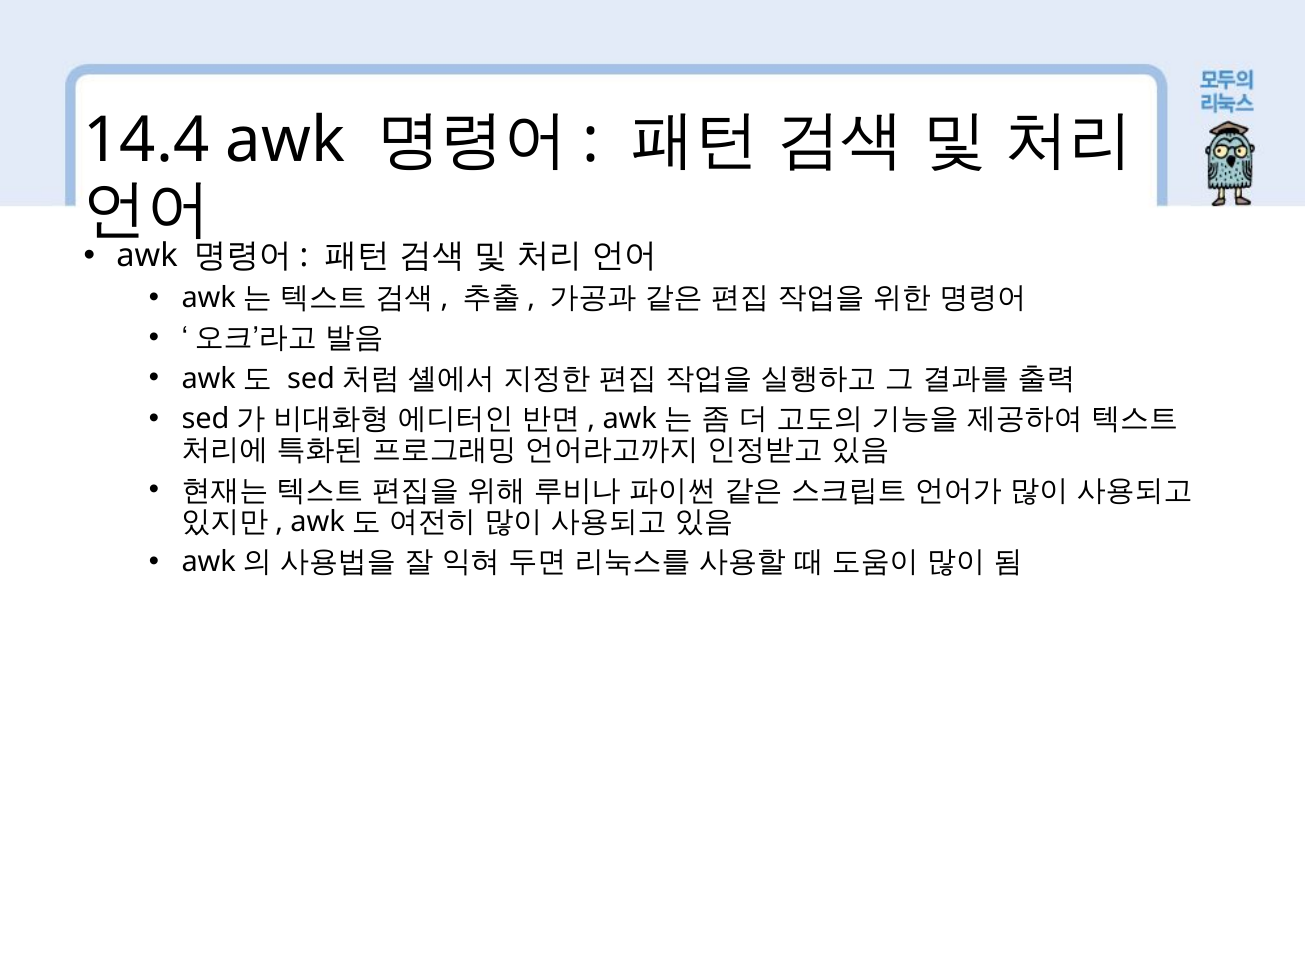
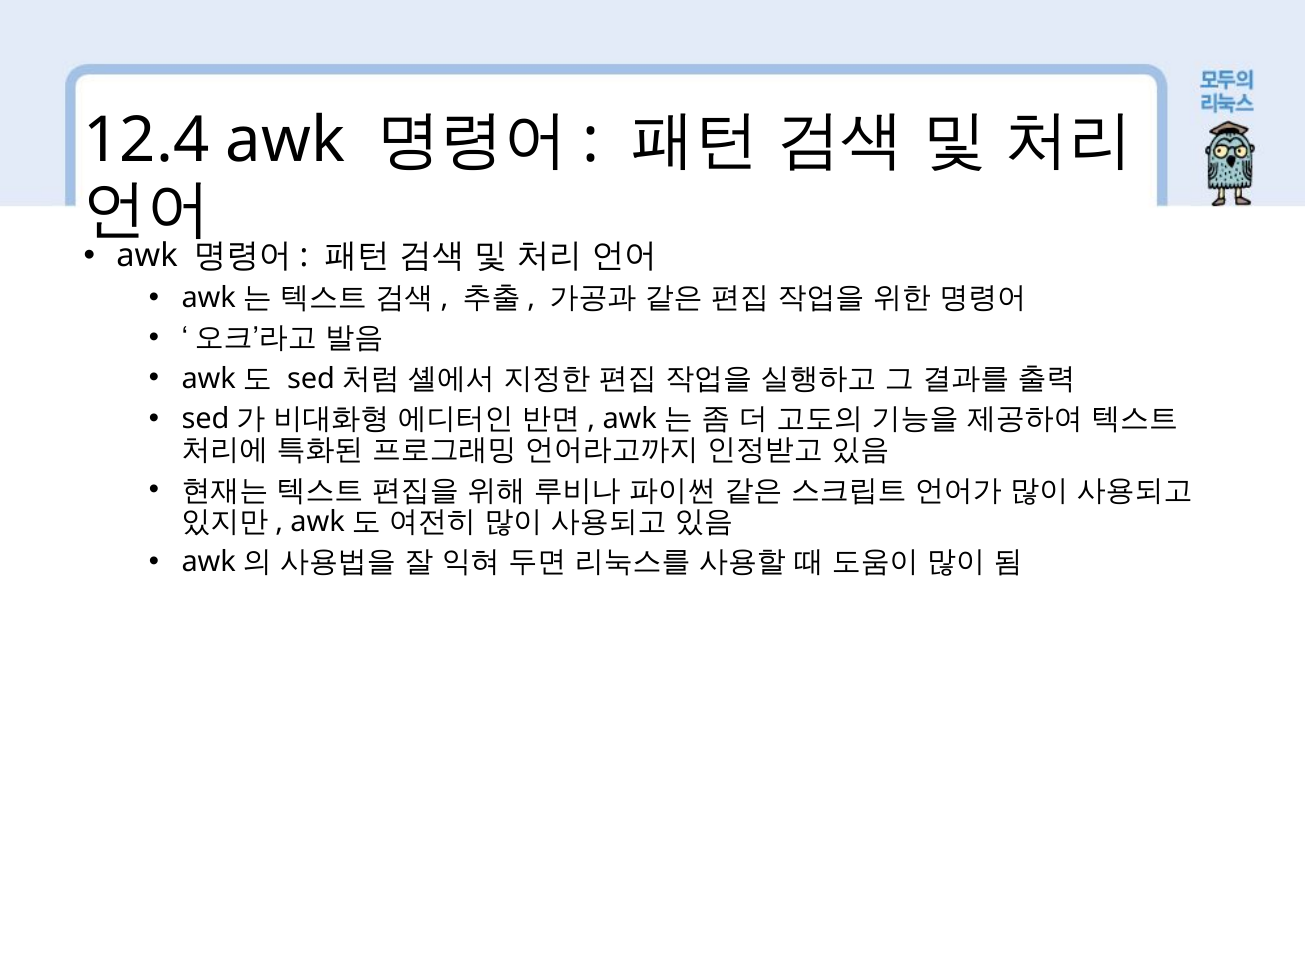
14.4: 14.4 -> 12.4 (147, 141)
